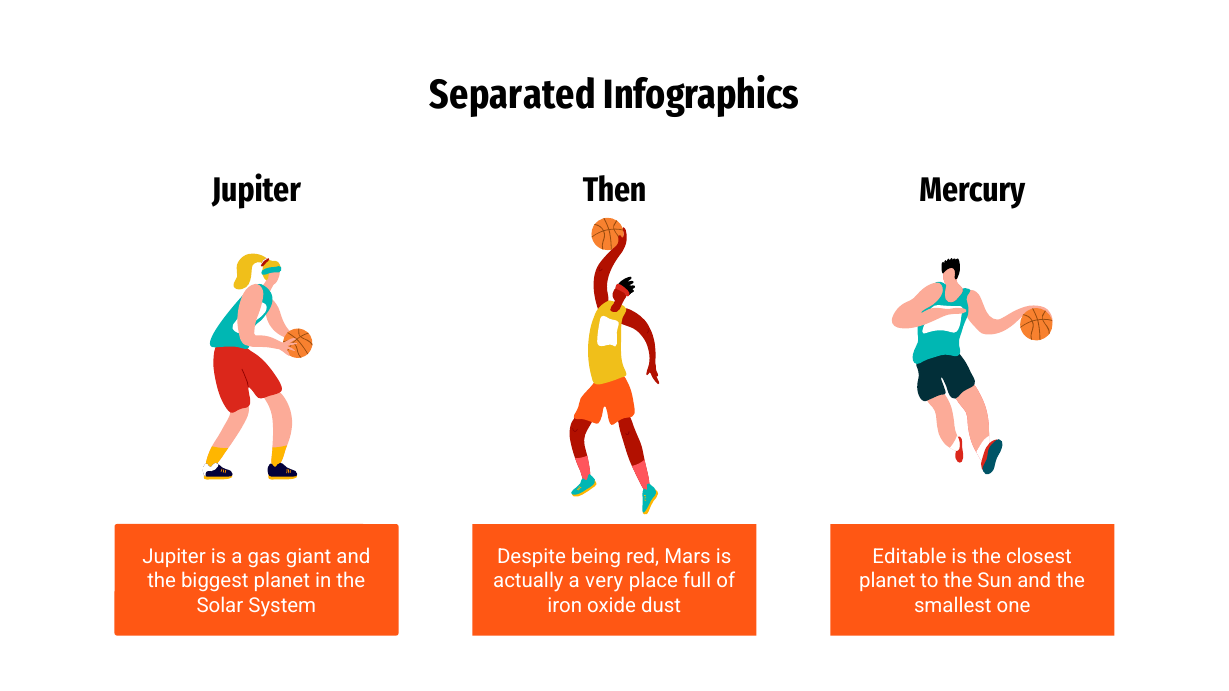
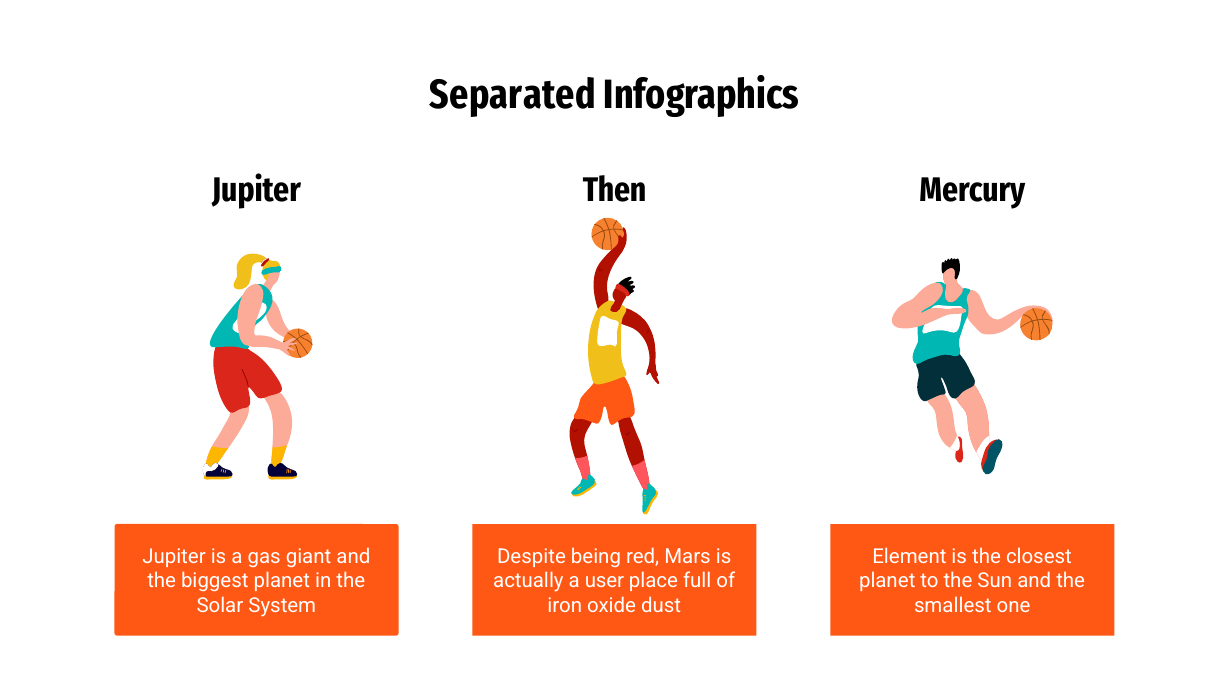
Editable: Editable -> Element (909, 557)
very: very -> user (604, 581)
